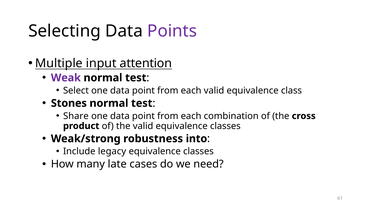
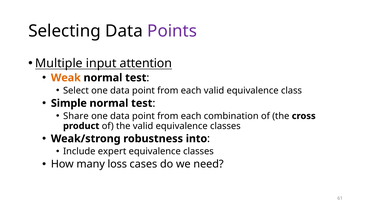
Weak colour: purple -> orange (66, 78)
Stones: Stones -> Simple (69, 104)
legacy: legacy -> expert (112, 152)
late: late -> loss (117, 165)
